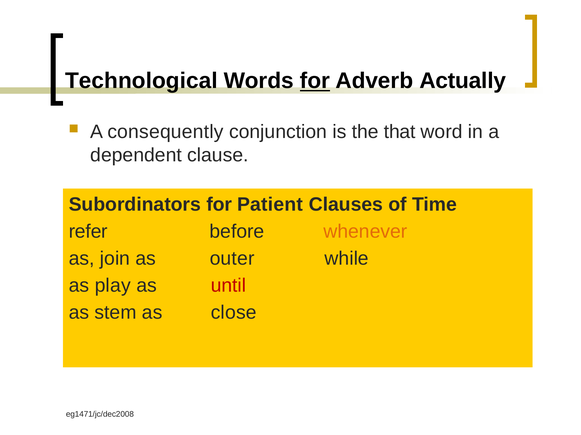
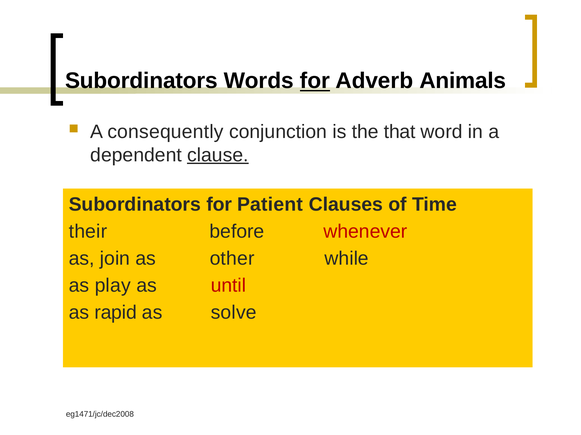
Technological: Technological -> Subordinators (141, 81)
Actually: Actually -> Animals (463, 81)
clause underline: none -> present (218, 155)
refer: refer -> their (88, 232)
whenever colour: orange -> red (365, 232)
outer: outer -> other (232, 259)
stem: stem -> rapid (116, 313)
close: close -> solve (234, 313)
